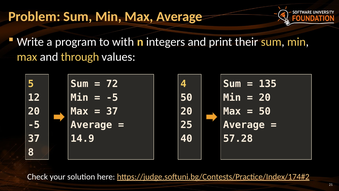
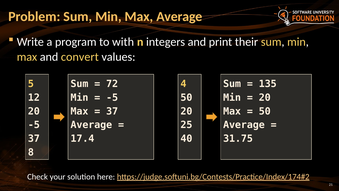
through: through -> convert (80, 57)
14.9: 14.9 -> 17.4 (82, 138)
57.28: 57.28 -> 31.75 (238, 138)
